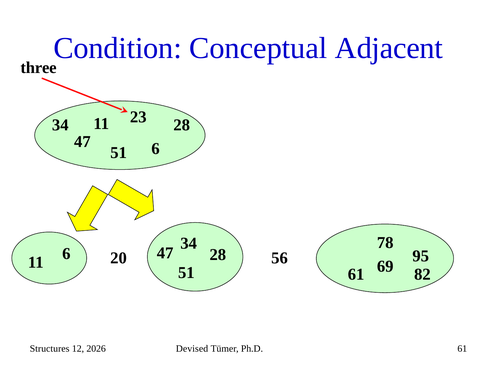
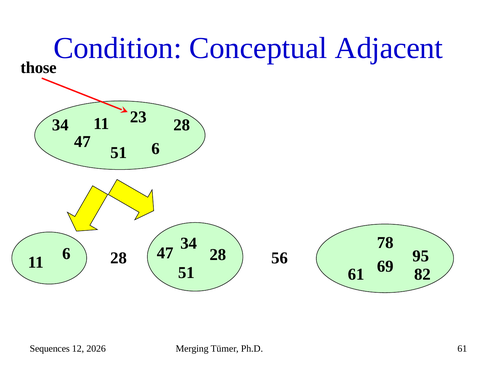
three: three -> those (39, 68)
11 20: 20 -> 28 (119, 258)
Structures: Structures -> Sequences (50, 348)
Devised: Devised -> Merging (192, 348)
